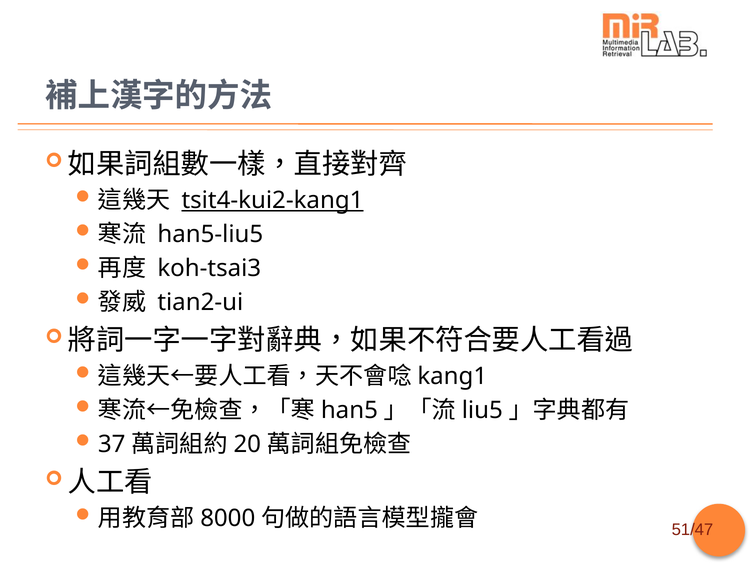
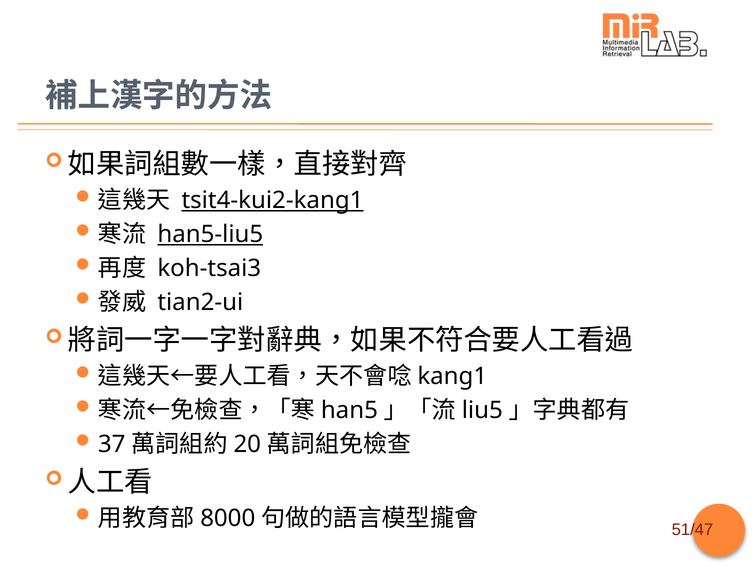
han5-liu5 underline: none -> present (210, 234)
